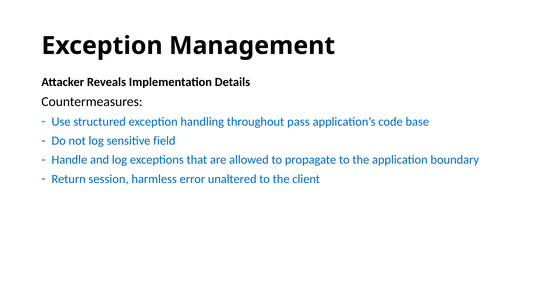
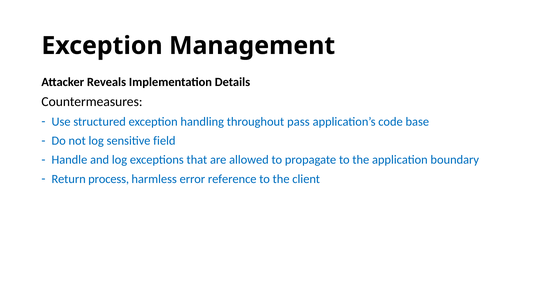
session: session -> process (109, 179)
unaltered: unaltered -> reference (232, 179)
